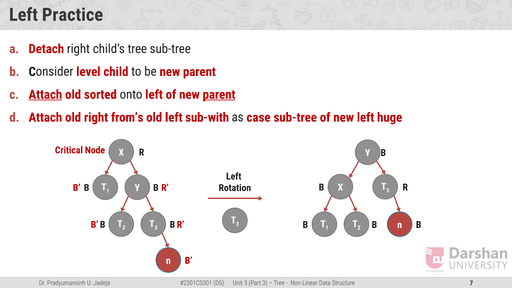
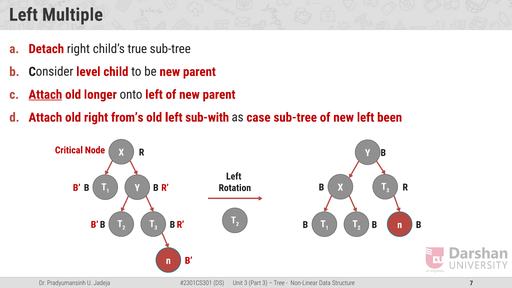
Practice: Practice -> Multiple (72, 15)
child’s tree: tree -> true (137, 49)
sorted: sorted -> longer (100, 95)
parent underline: present -> none (219, 95)
huge: huge -> been (390, 117)
